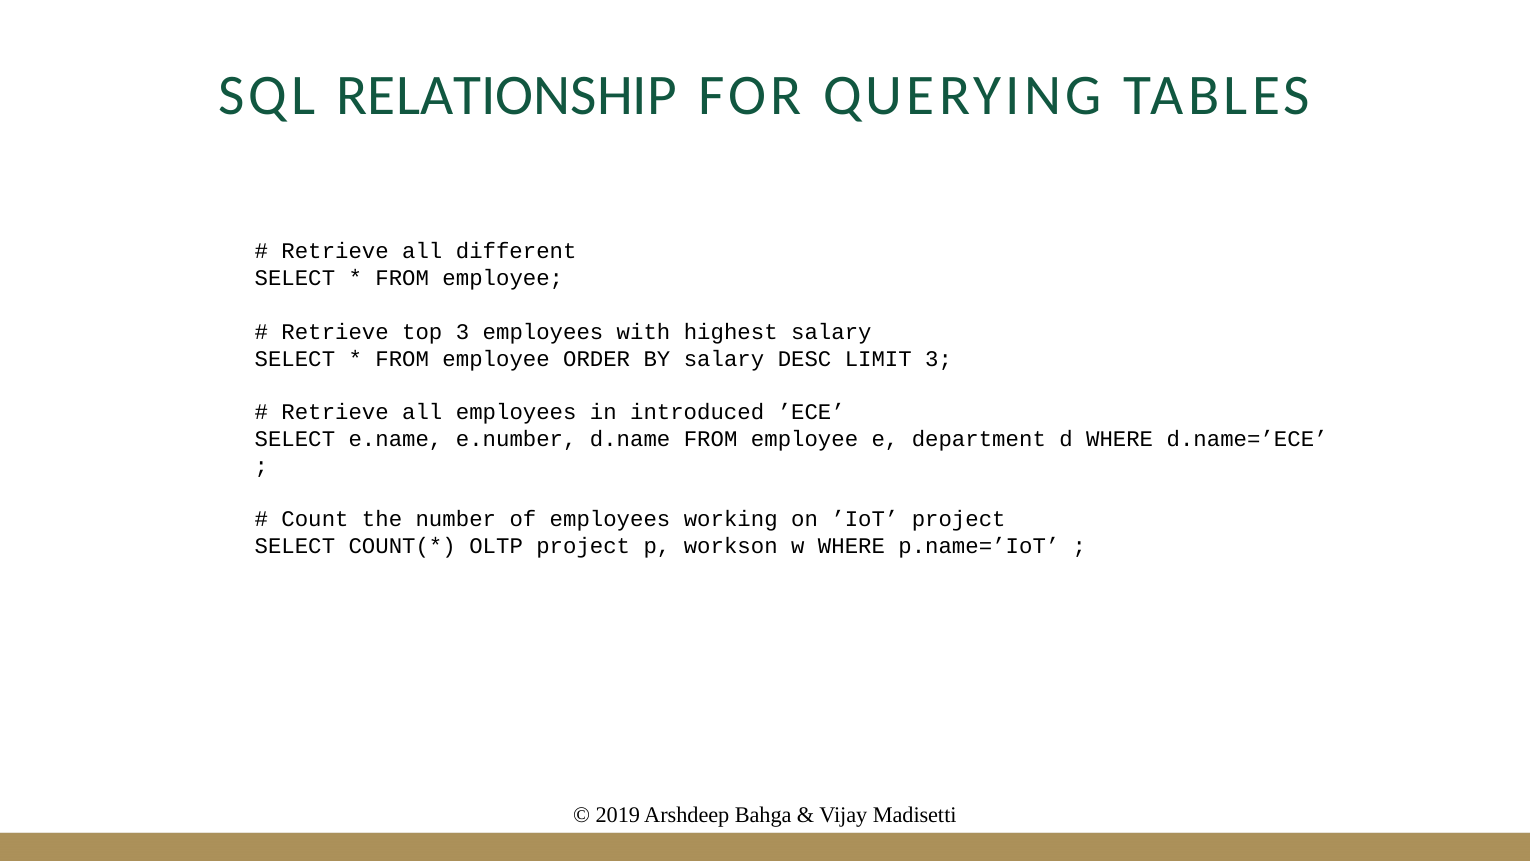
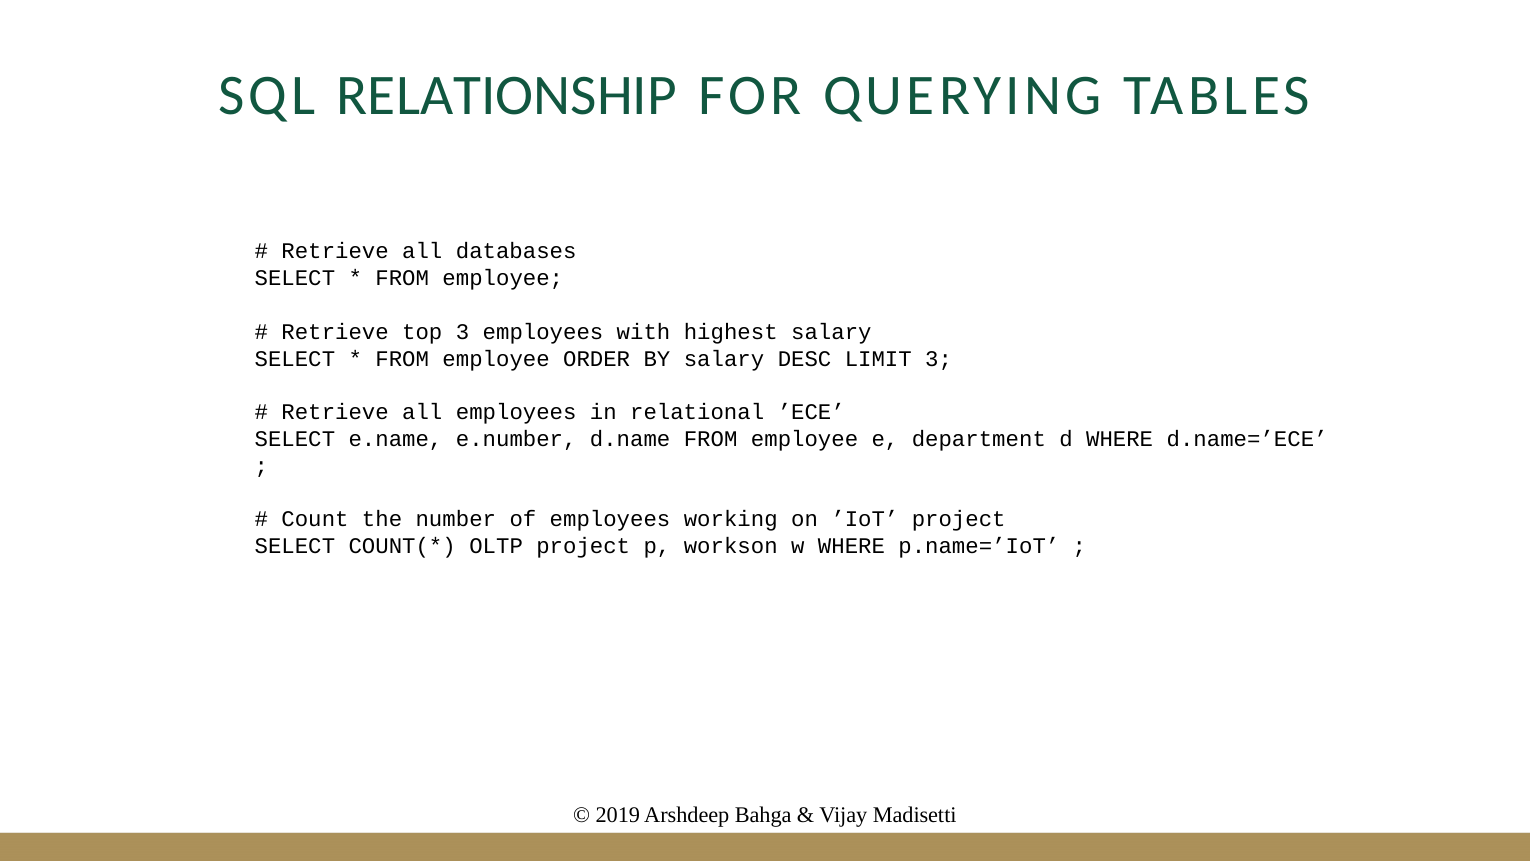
different: different -> databases (516, 251)
introduced: introduced -> relational (697, 412)
